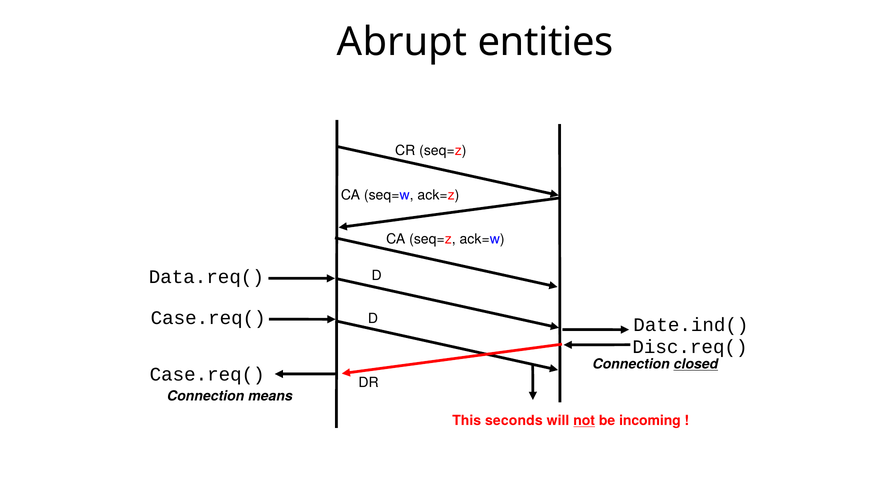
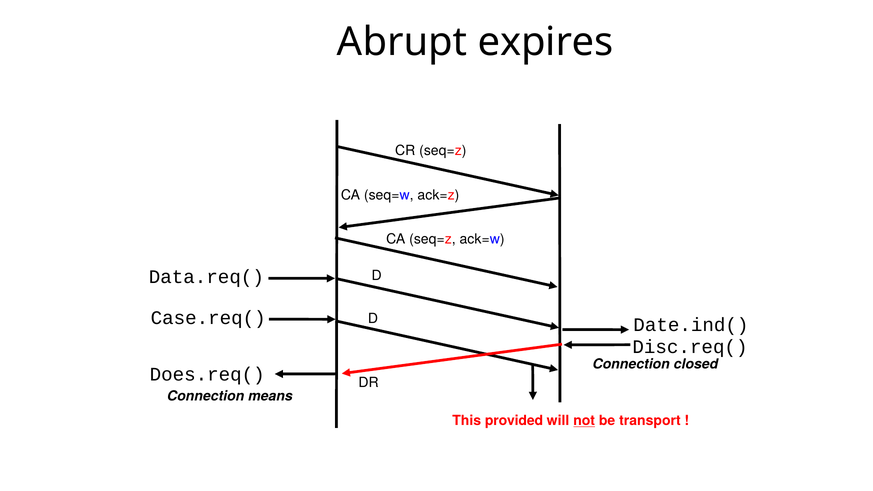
entities: entities -> expires (546, 42)
closed underline: present -> none (696, 364)
Case.req(: Case.req( -> Does.req( (207, 374)
seconds: seconds -> provided (514, 421)
incoming: incoming -> transport (650, 421)
